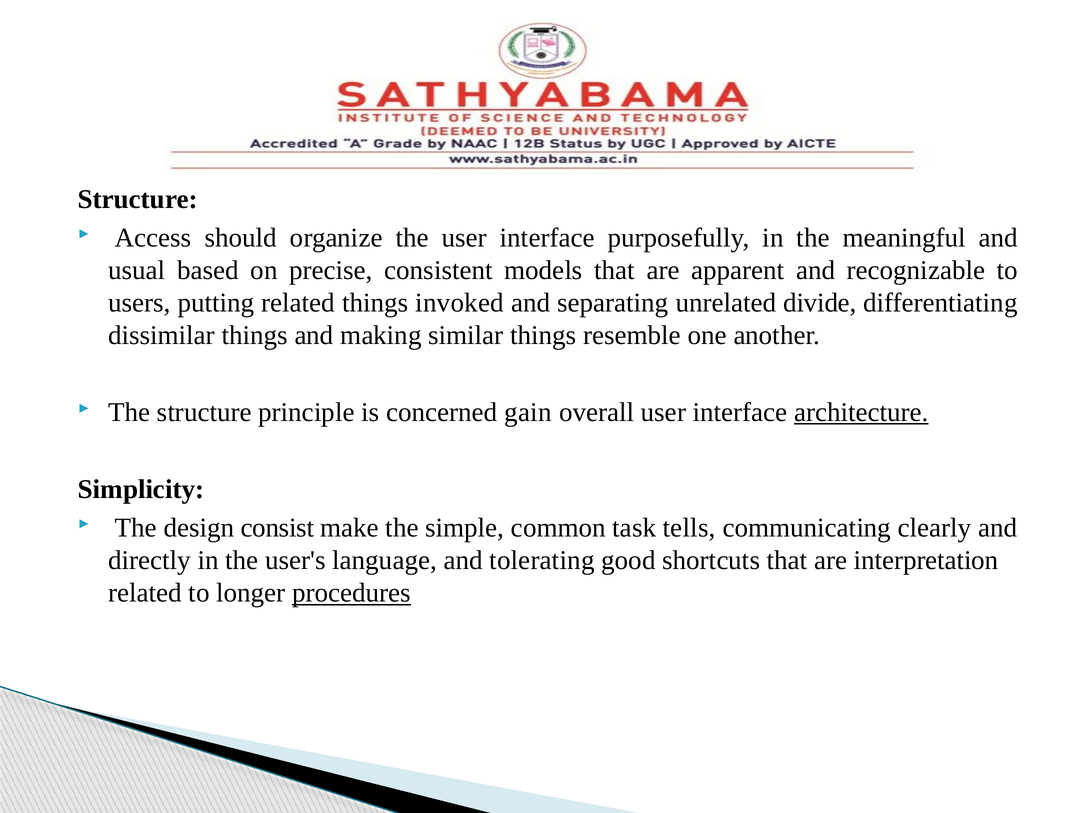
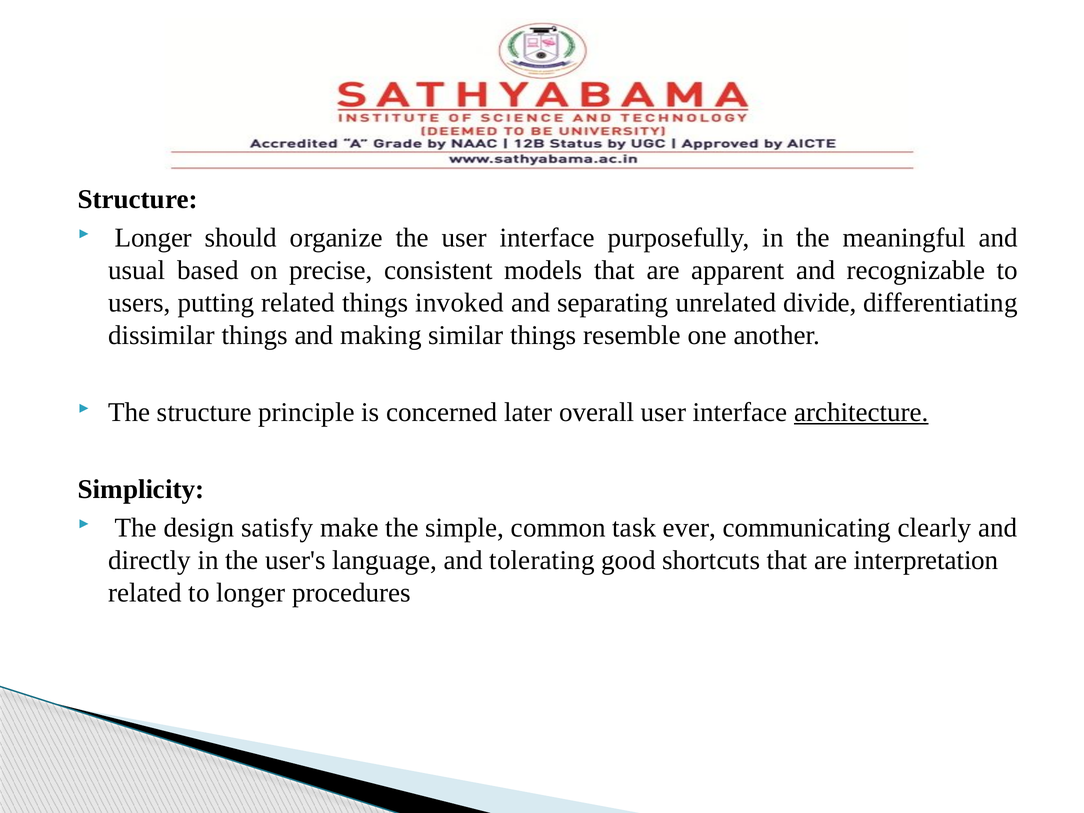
Access: Access -> Longer (153, 238)
gain: gain -> later (528, 412)
consist: consist -> satisfy (277, 528)
tells: tells -> ever (689, 528)
procedures underline: present -> none (352, 593)
